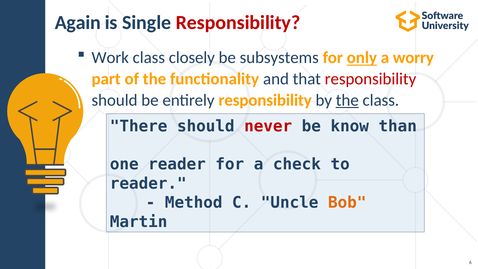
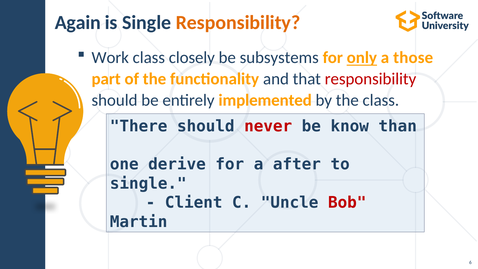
Responsibility colour: red -> orange (238, 23)
worry: worry -> those (413, 58)
entirely responsibility: responsibility -> implemented (265, 100)
the underline: present -> none (347, 100)
one reader: reader -> derive (177, 164)
check: check -> after (297, 164)
reader: reader -> single (148, 183)
Method: Method -> Client (194, 203)
Bob colour: orange -> red (347, 203)
